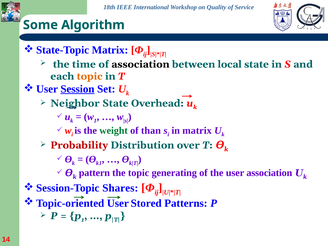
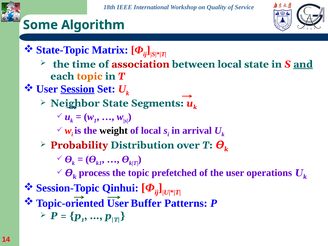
association colour: black -> red (140, 64)
and underline: none -> present (303, 64)
Overhead: Overhead -> Segments (157, 103)
weight colour: green -> black (114, 131)
of than: than -> local (151, 131)
in matrix: matrix -> arrival (197, 131)
pattern: pattern -> process (94, 173)
generating: generating -> prefetched (174, 173)
user association: association -> operations (269, 173)
Shares: Shares -> Qinhui (120, 188)
Stored: Stored -> Buffer (146, 203)
